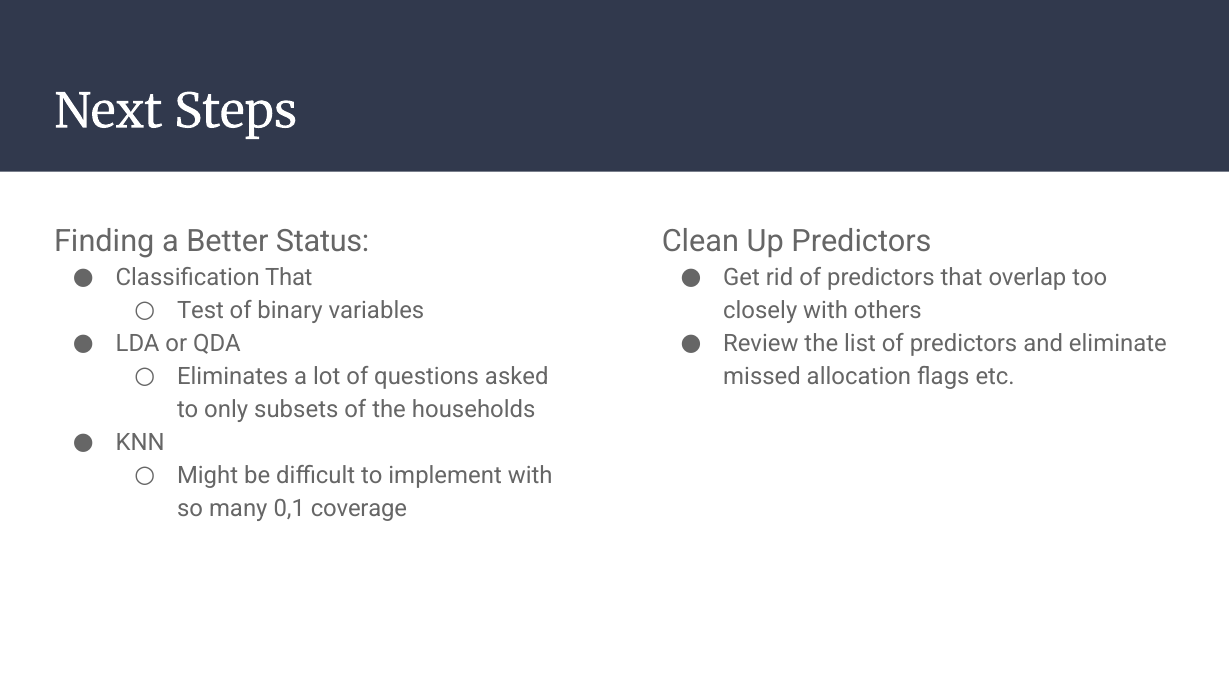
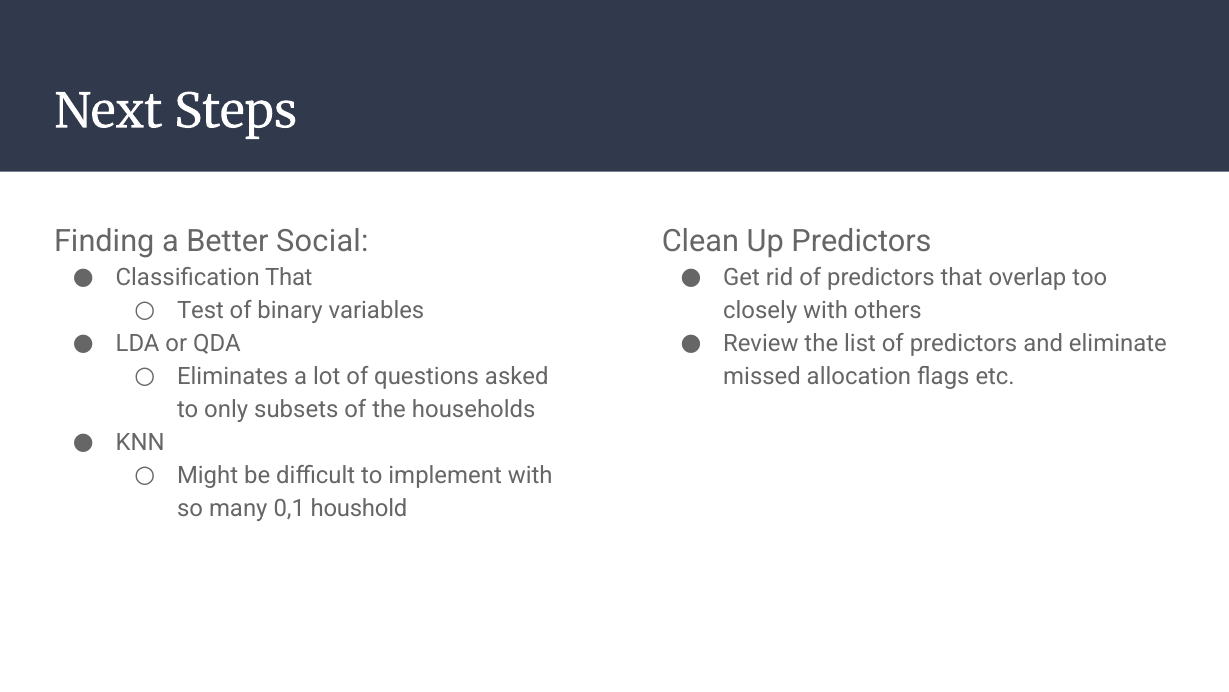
Status: Status -> Social (322, 241)
coverage: coverage -> houshold (359, 508)
